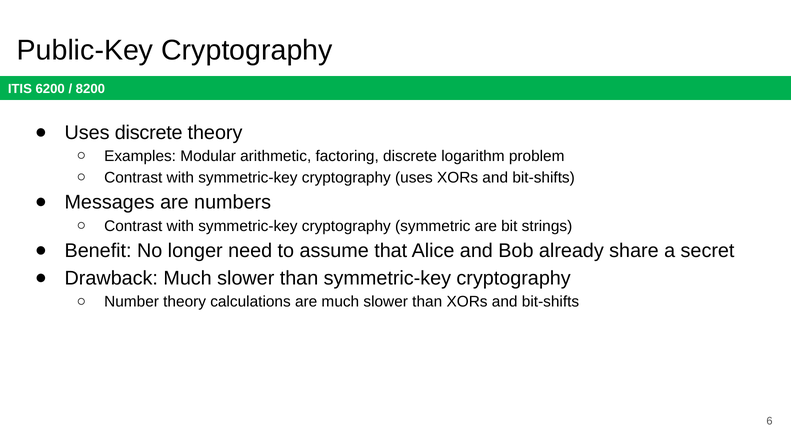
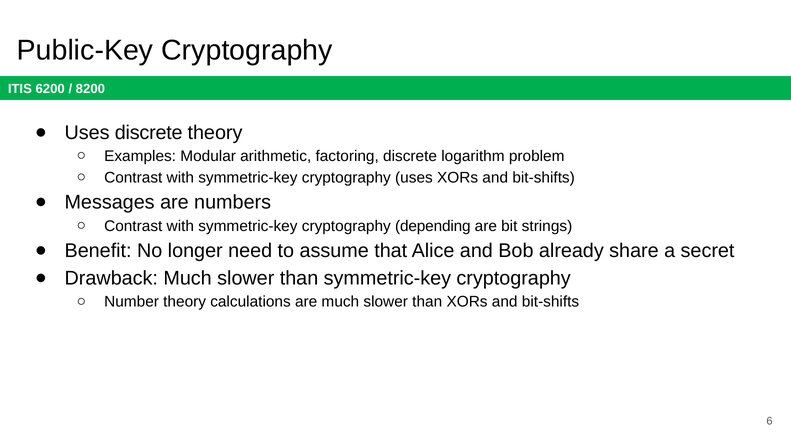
symmetric: symmetric -> depending (433, 226)
